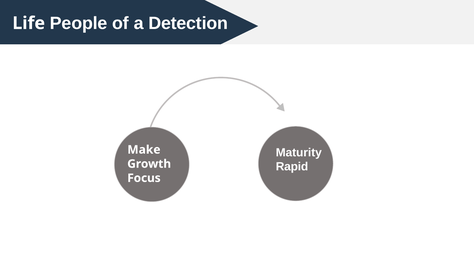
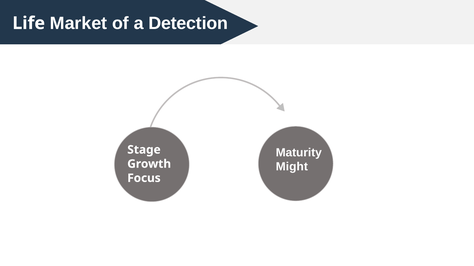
People: People -> Market (79, 23)
Make: Make -> Stage (144, 150)
Rapid: Rapid -> Might (292, 167)
